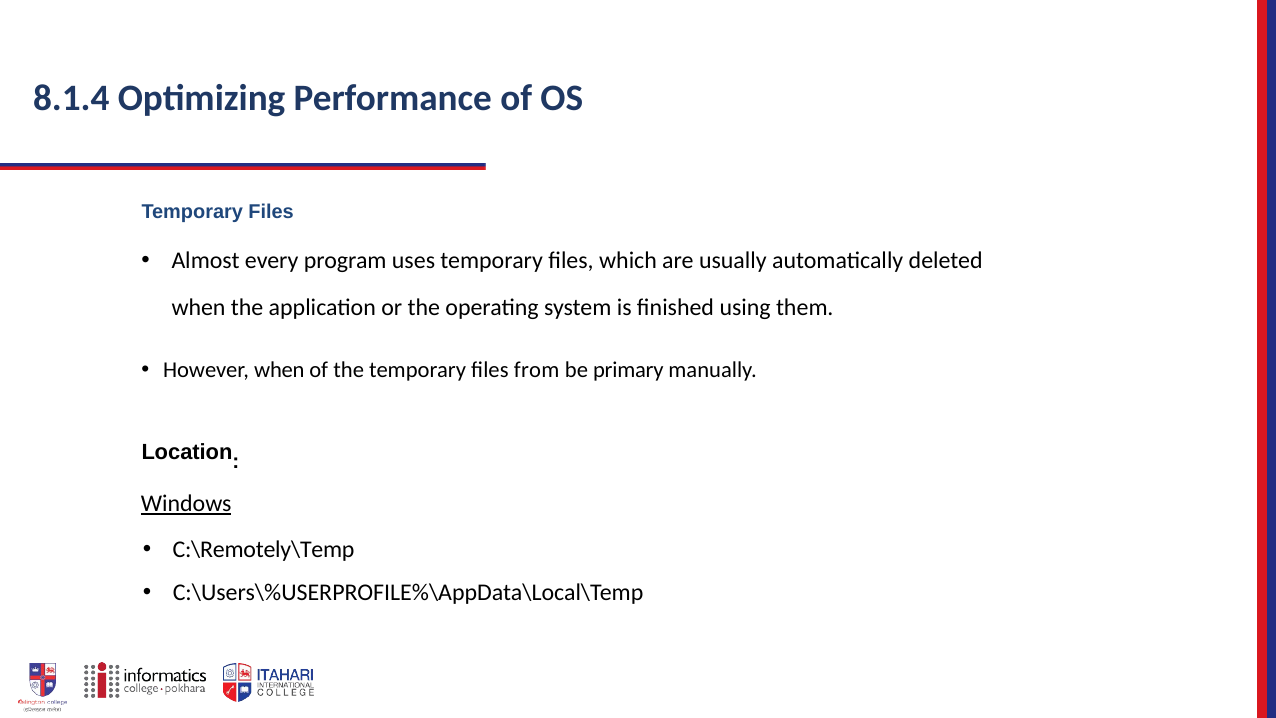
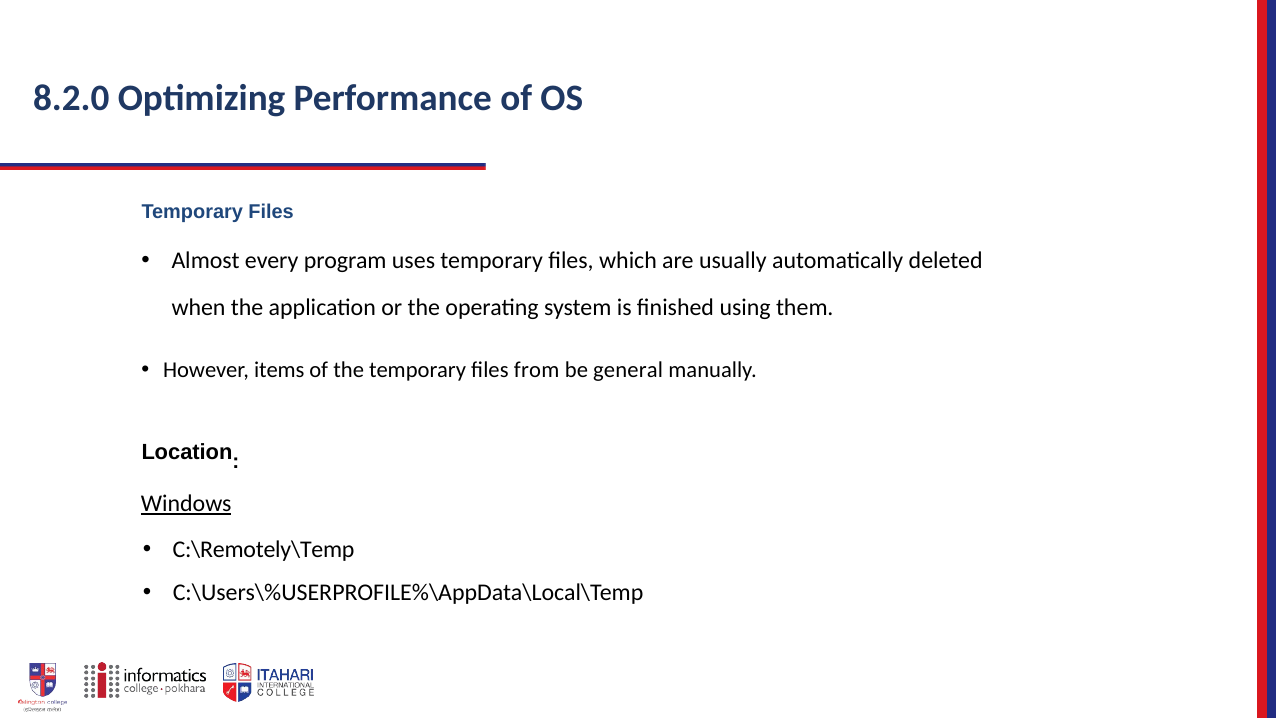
8.1.4: 8.1.4 -> 8.2.0 (71, 98)
However when: when -> items (279, 370)
primary: primary -> general (628, 370)
